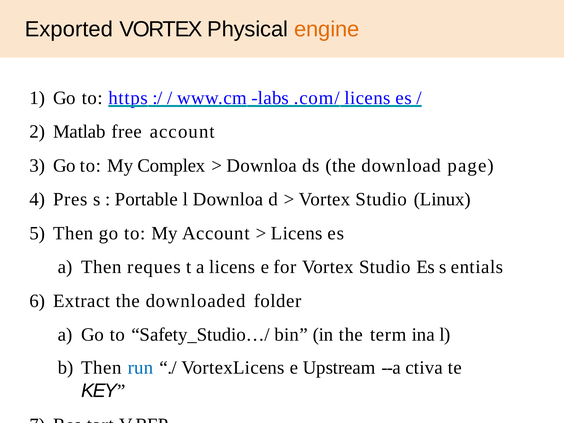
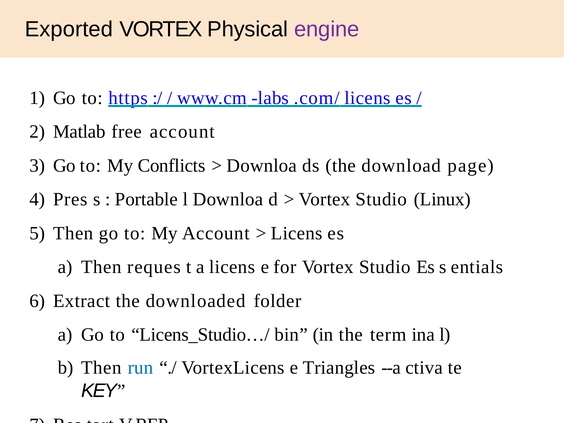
engine colour: orange -> purple (327, 29)
Complex: Complex -> Conflicts (171, 165)
Safety_Studio…/: Safety_Studio…/ -> Licens_Studio…/ (201, 335)
Upstream: Upstream -> Triangles (339, 368)
